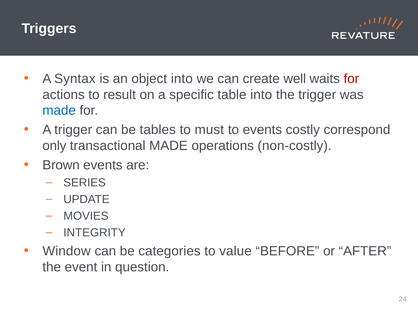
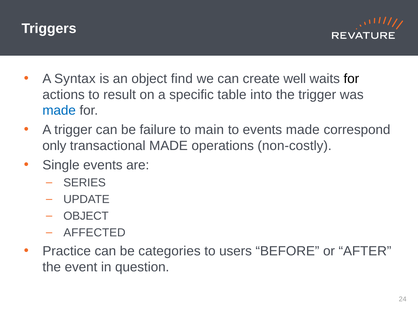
object into: into -> find (182, 79)
for colour: red -> black (351, 79)
tables: tables -> failure (158, 130)
must: must -> main (209, 130)
events costly: costly -> made (303, 130)
Brown: Brown -> Single (61, 165)
MOVIES: MOVIES -> OBJECT (86, 216)
INTEGRITY: INTEGRITY -> AFFECTED (95, 233)
Window: Window -> Practice (67, 251)
value: value -> users (236, 251)
